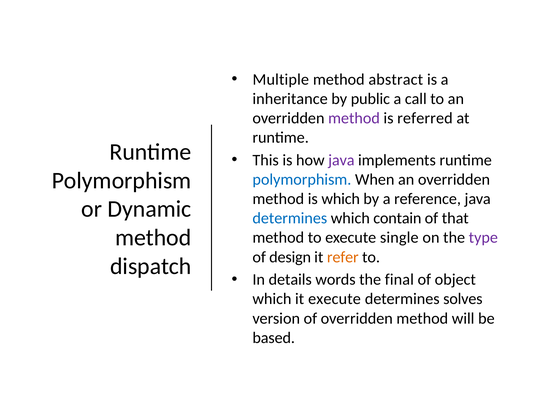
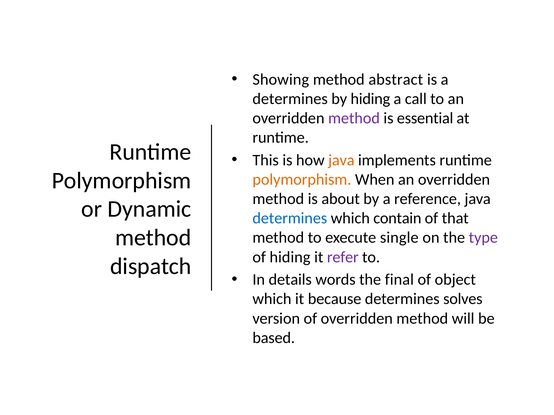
Multiple: Multiple -> Showing (281, 80)
inheritance: inheritance -> determines (290, 99)
by public: public -> hiding (370, 99)
referred: referred -> essential (425, 118)
java colour: purple -> orange (341, 160)
polymorphism colour: blue -> orange (302, 180)
is which: which -> about (341, 199)
of design: design -> hiding (290, 257)
refer colour: orange -> purple (343, 257)
it execute: execute -> because (335, 299)
